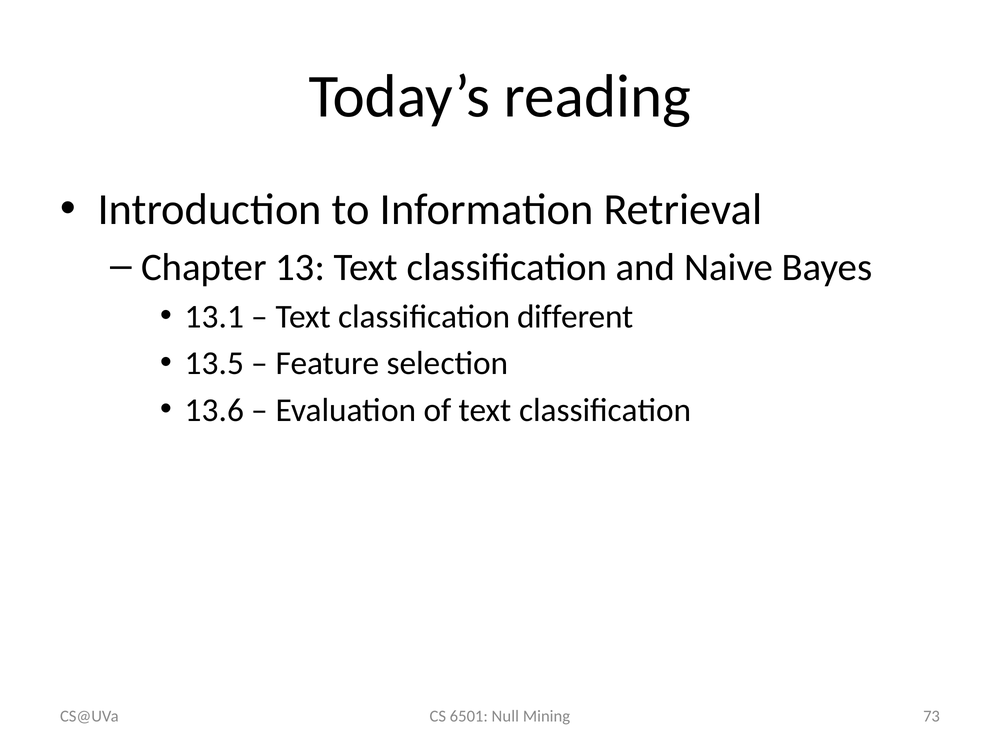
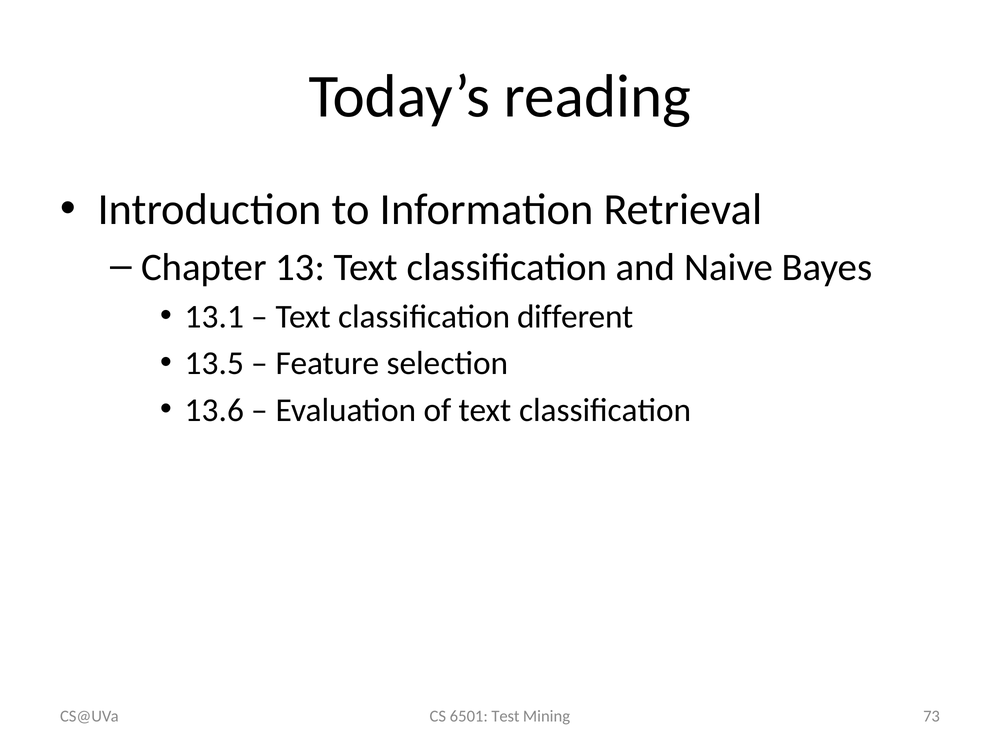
Null: Null -> Test (505, 716)
